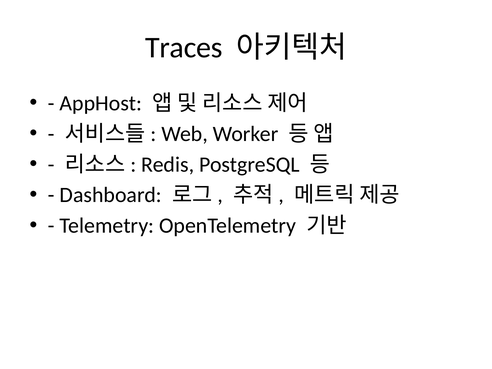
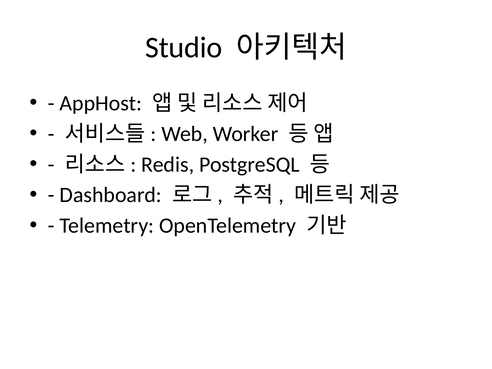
Traces: Traces -> Studio (184, 48)
